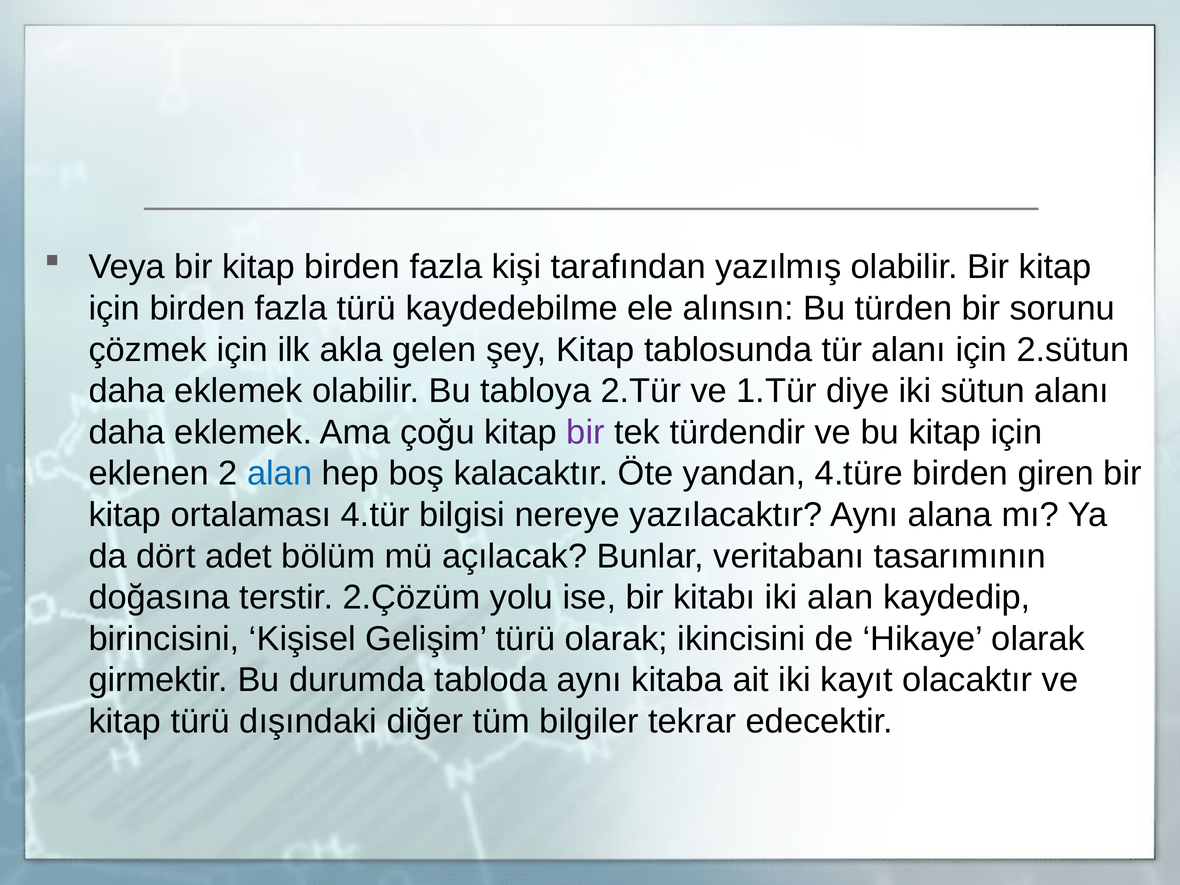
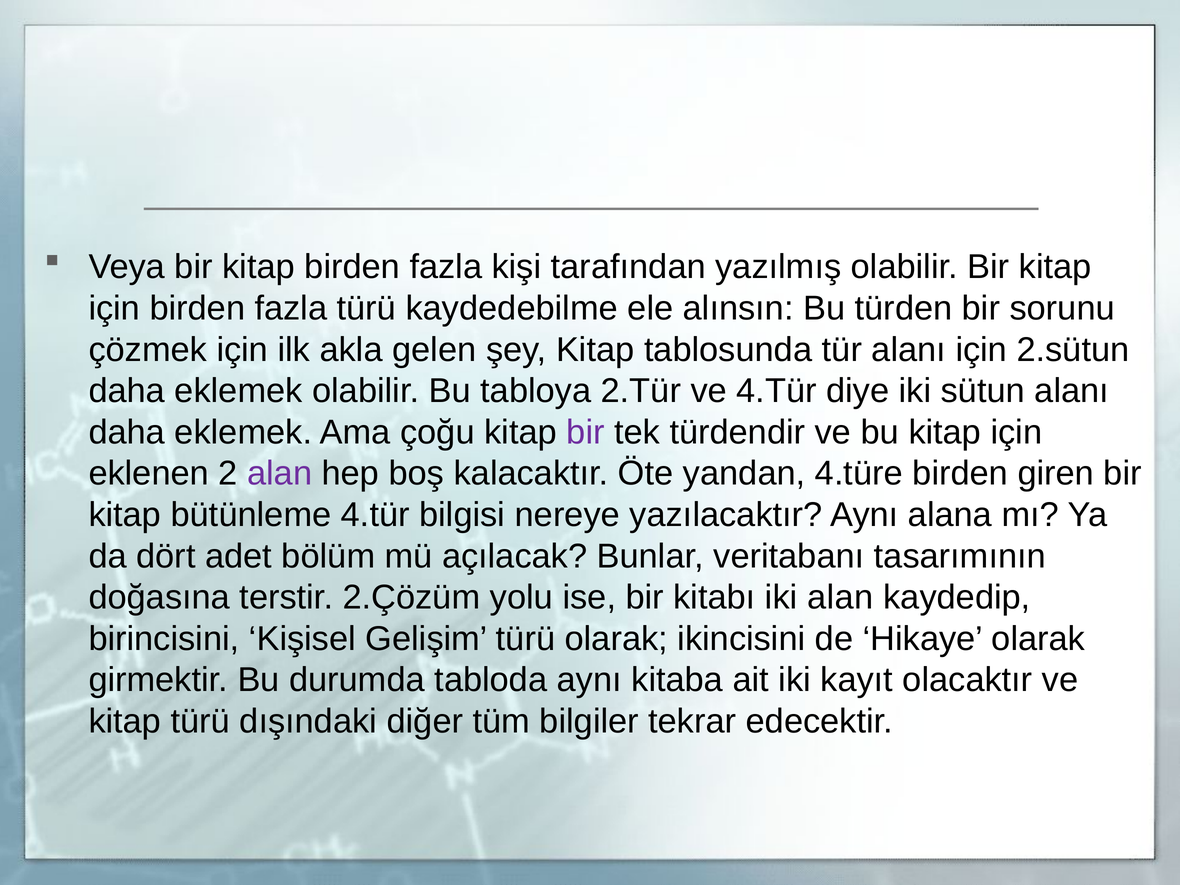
ve 1.Tür: 1.Tür -> 4.Tür (776, 391)
alan colour: blue -> purple (280, 474)
ortalaması: ortalaması -> bütünleme (251, 515)
